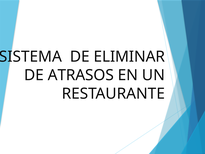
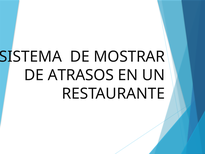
ELIMINAR: ELIMINAR -> MOSTRAR (129, 57)
